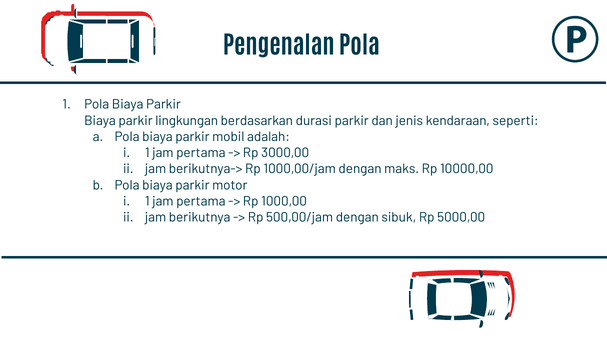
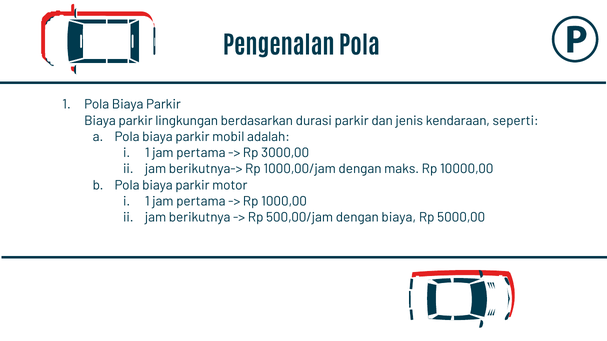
dengan sibuk: sibuk -> biaya (399, 218)
